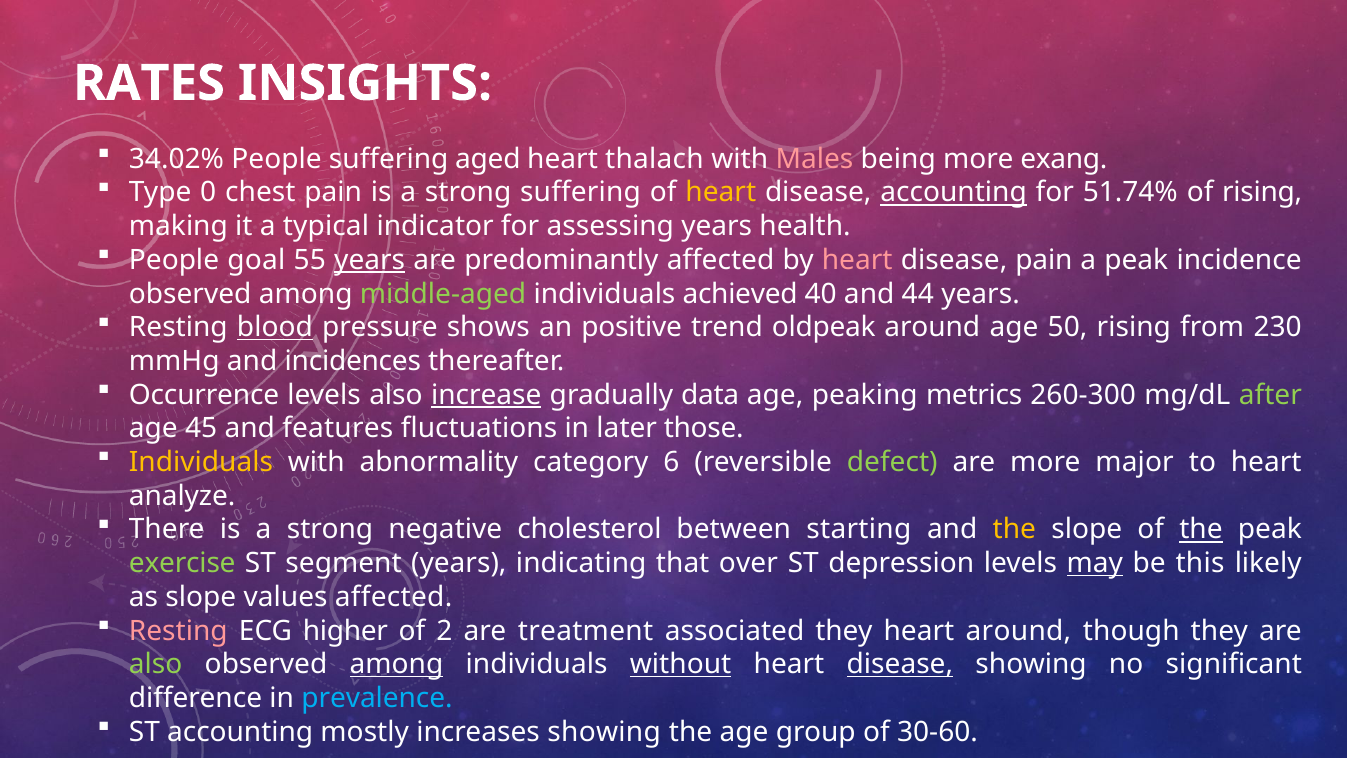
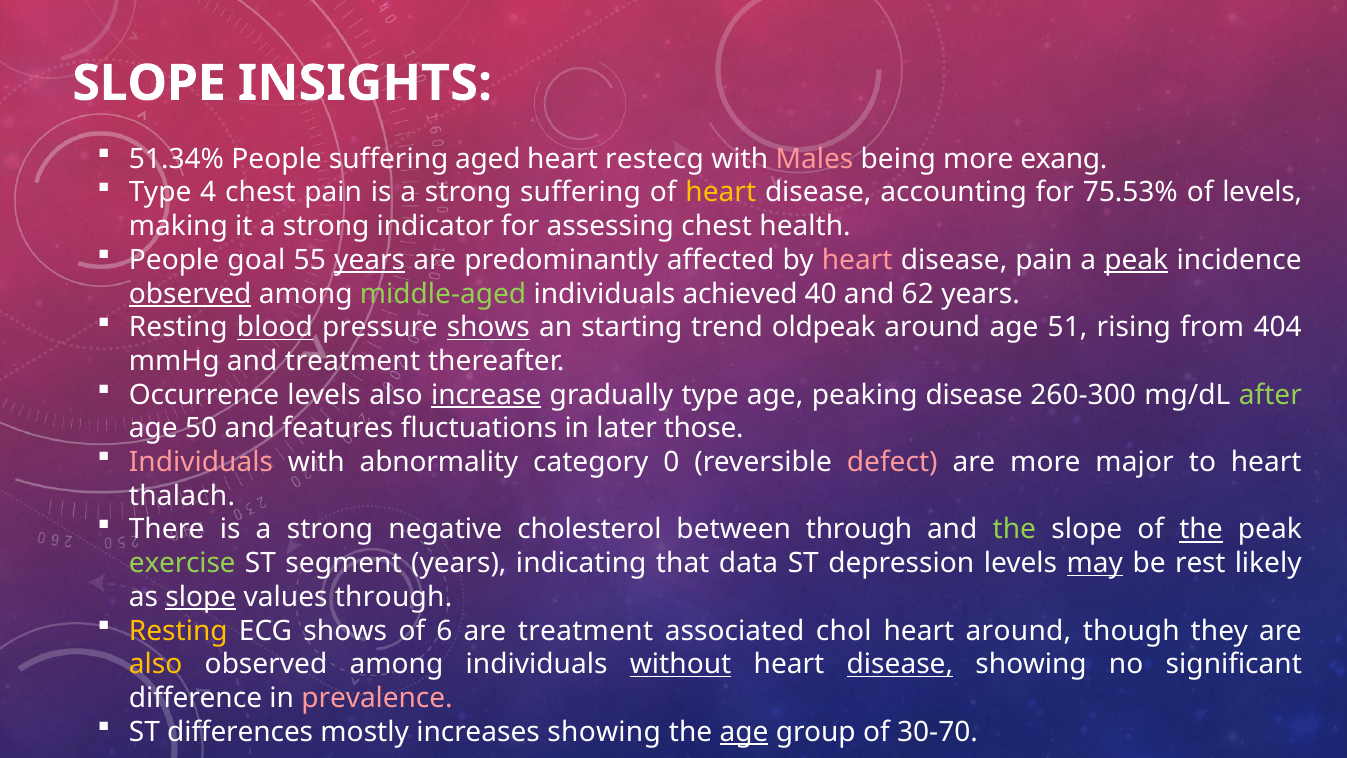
RATES: RATES -> SLOPE (149, 83)
34.02%: 34.02% -> 51.34% (176, 159)
thalach: thalach -> restecg (654, 159)
0: 0 -> 4 (208, 193)
accounting underline: present -> none (954, 193)
51.74%: 51.74% -> 75.53% (1130, 193)
of rising: rising -> levels (1262, 193)
it a typical: typical -> strong (326, 226)
assessing years: years -> chest (717, 226)
peak underline: none -> present (1136, 260)
observed underline: none -> present (190, 294)
44: 44 -> 62 (918, 294)
shows underline: none -> present (488, 327)
positive: positive -> starting (632, 327)
50: 50 -> 51 (1068, 327)
230: 230 -> 404 (1278, 327)
and incidences: incidences -> treatment (353, 361)
gradually data: data -> type (710, 395)
peaking metrics: metrics -> disease (974, 395)
45: 45 -> 50 (201, 428)
Individuals colour: yellow -> pink (201, 462)
6: 6 -> 0 (671, 462)
defect colour: light green -> pink (892, 462)
analyze: analyze -> thalach (182, 496)
between starting: starting -> through (859, 529)
the colour: yellow -> light green (1014, 529)
over: over -> data (749, 563)
this: this -> rest (1200, 563)
slope underline: none -> present (201, 597)
values affected: affected -> through (394, 597)
Resting colour: pink -> yellow (178, 630)
ECG higher: higher -> shows (345, 630)
2: 2 -> 6 (445, 630)
associated they: they -> chol (844, 630)
also colour: light green -> yellow (156, 664)
among underline: present -> none (397, 664)
prevalence colour: light blue -> pink (377, 698)
ST accounting: accounting -> differences (240, 732)
age underline: none -> present (744, 732)
30-60: 30-60 -> 30-70 (937, 732)
